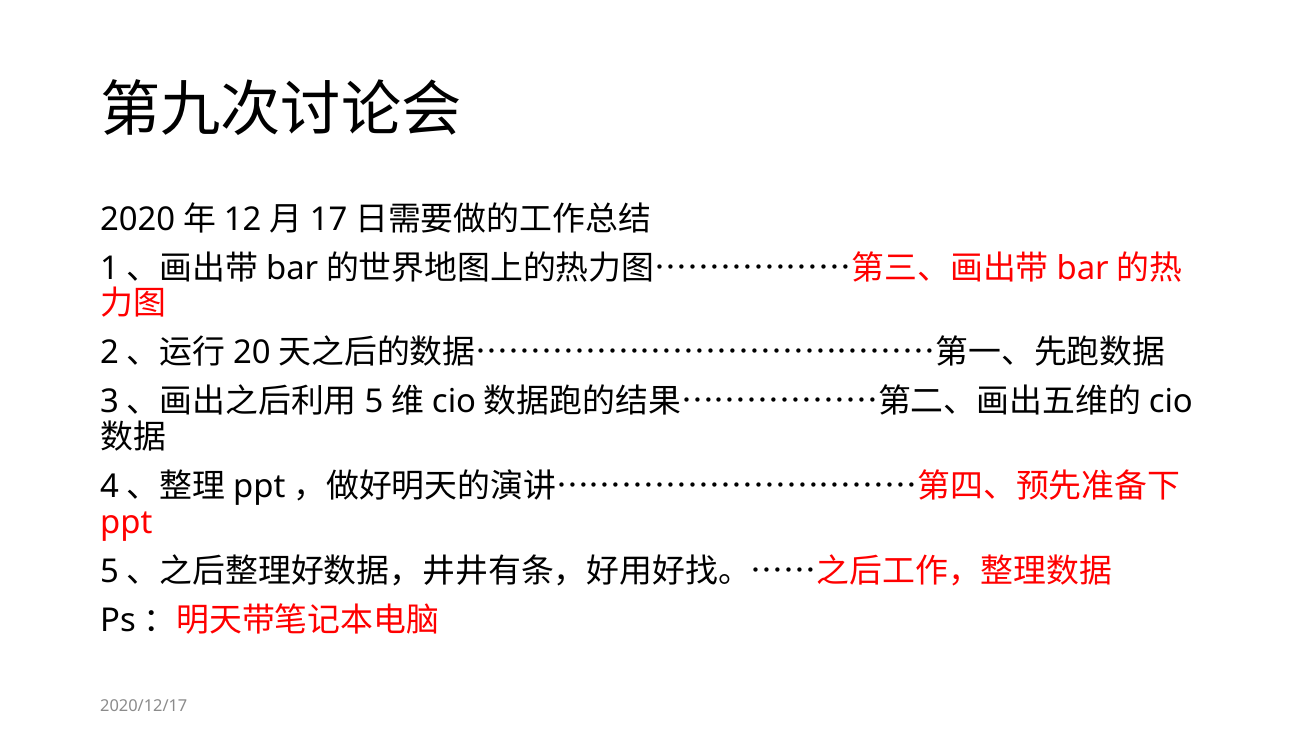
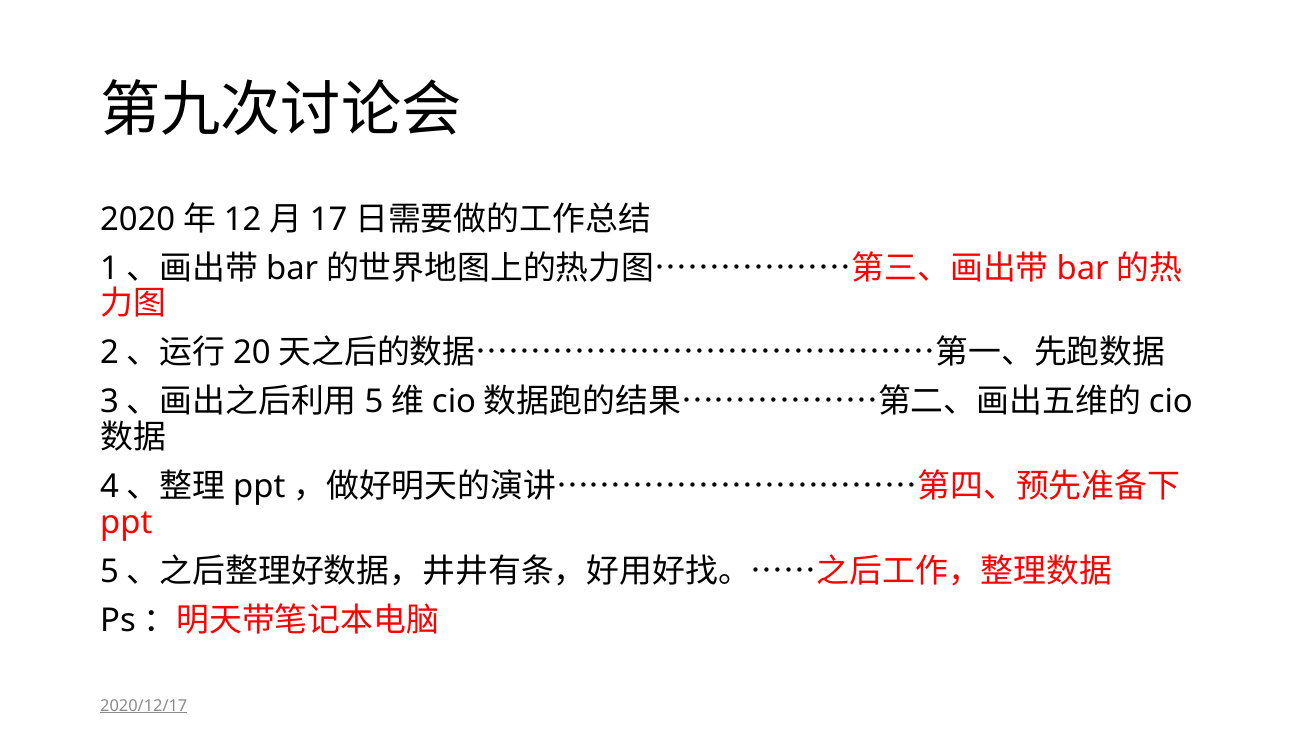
2020/12/17 underline: none -> present (144, 706)
